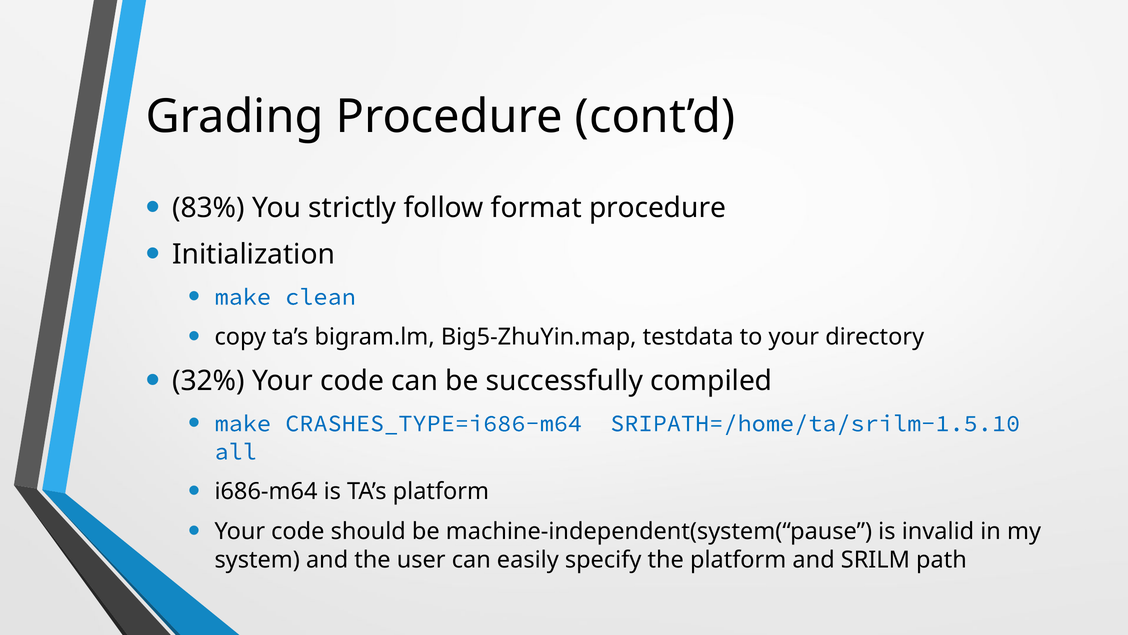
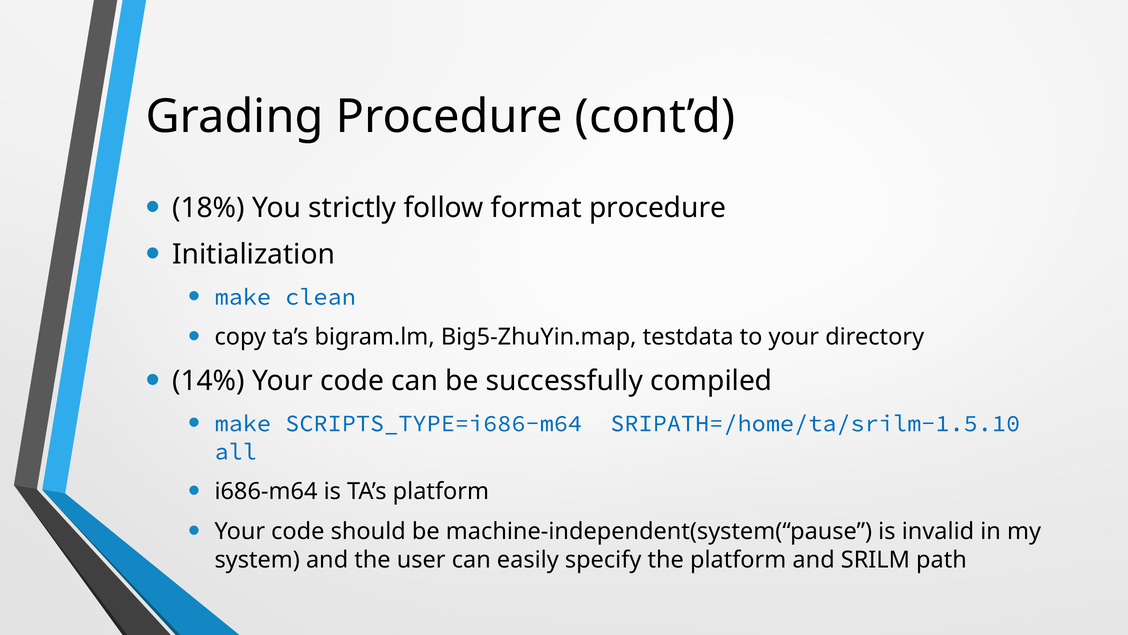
83%: 83% -> 18% (209, 208)
32%: 32% -> 14% (209, 381)
CRASHES_TYPE=i686-m64: CRASHES_TYPE=i686-m64 -> SCRIPTS_TYPE=i686-m64 (434, 423)
